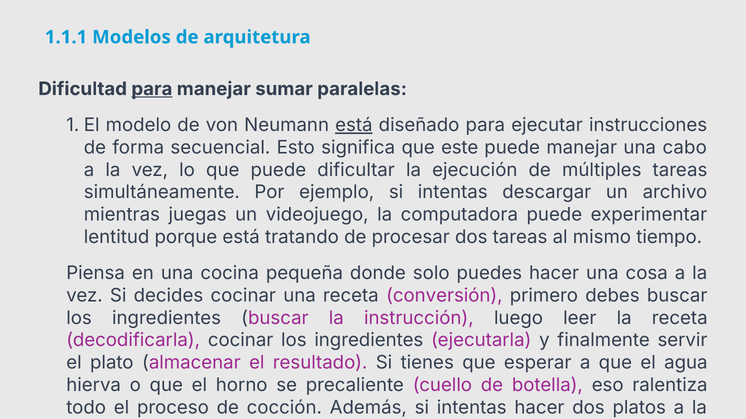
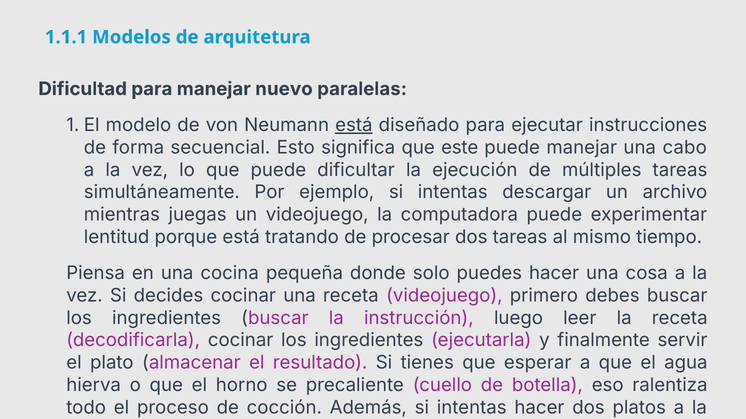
para underline: present -> none (152, 89)
sumar: sumar -> nuevo (284, 89)
receta conversión: conversión -> videojuego (444, 296)
